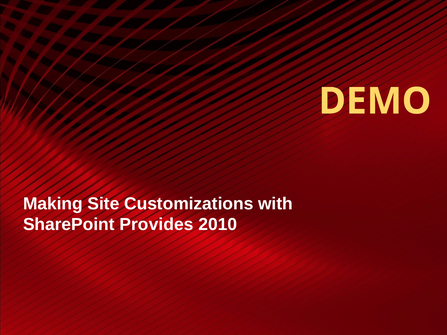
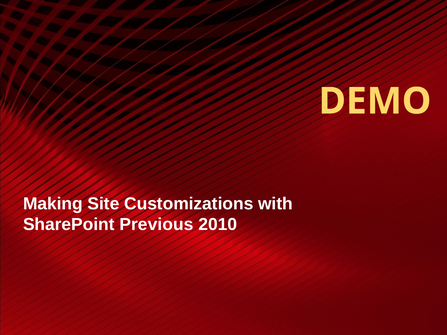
Provides: Provides -> Previous (156, 225)
